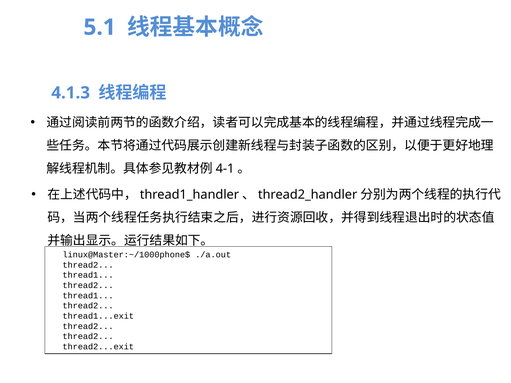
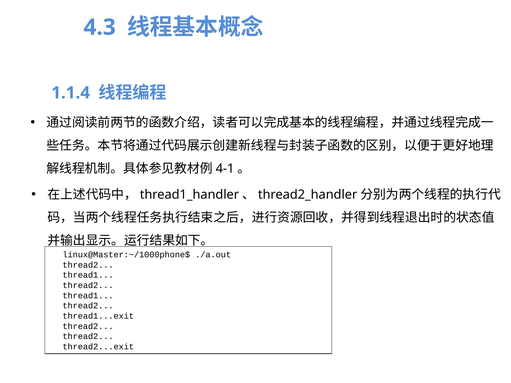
5.1: 5.1 -> 4.3 (100, 27)
4.1.3: 4.1.3 -> 1.1.4 (71, 93)
